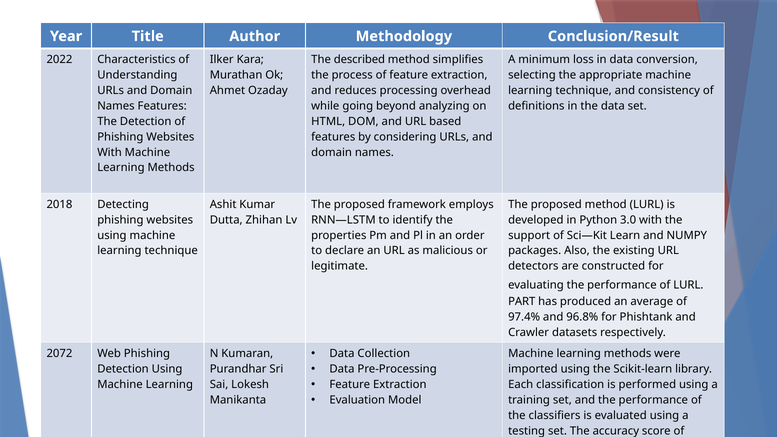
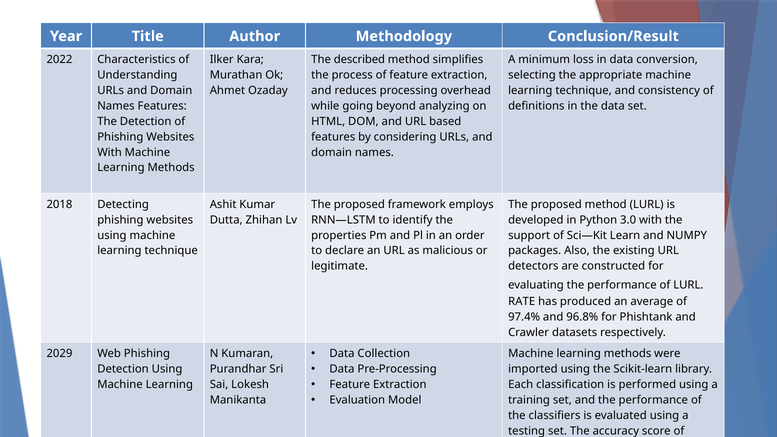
PART: PART -> RATE (522, 301)
2072: 2072 -> 2029 (59, 354)
